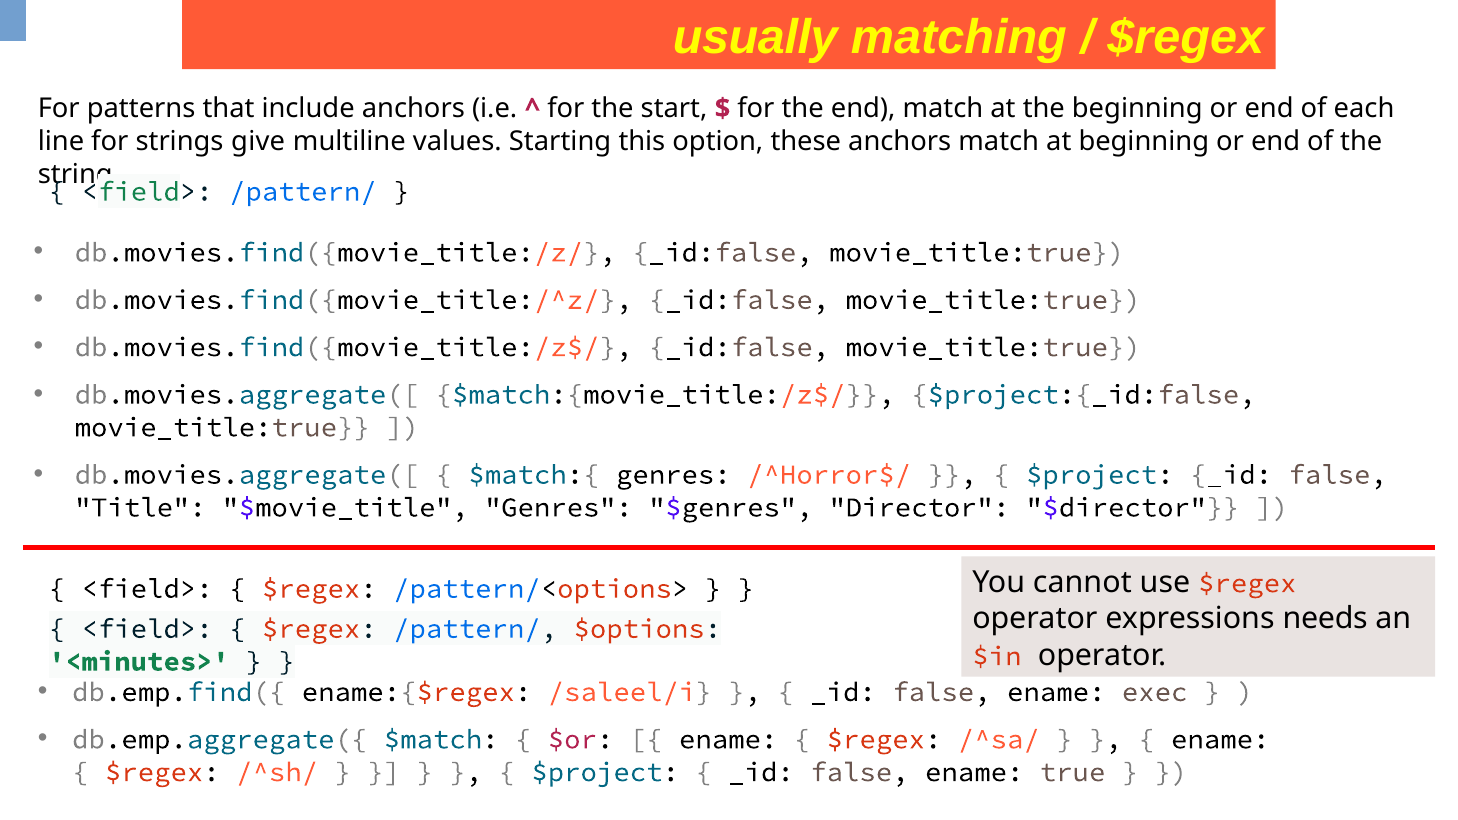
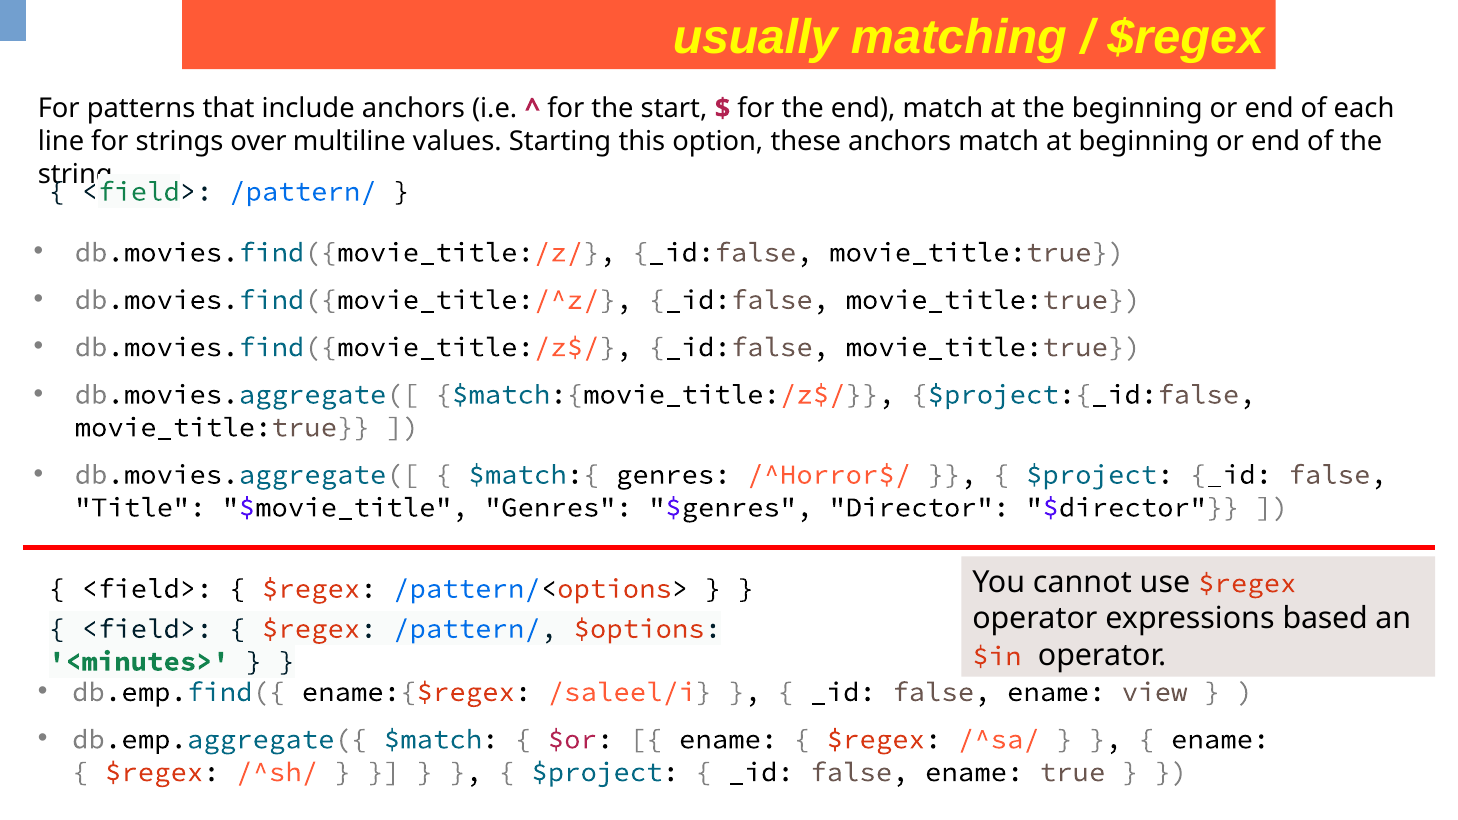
give: give -> over (258, 141)
needs: needs -> based (1325, 619)
exec: exec -> view (1155, 692)
